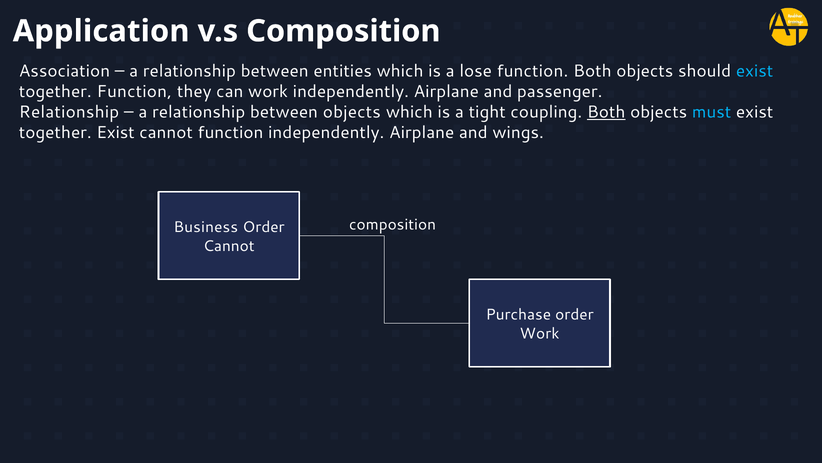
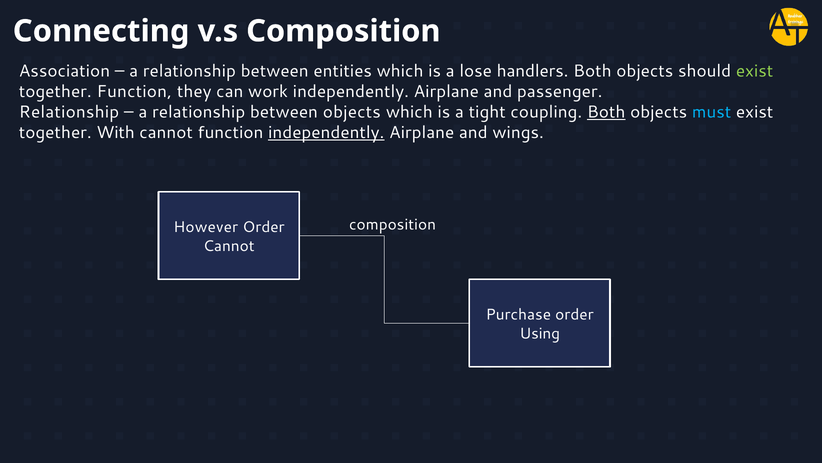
Application: Application -> Connecting (101, 31)
lose function: function -> handlers (533, 71)
exist colour: light blue -> light green (755, 71)
together Exist: Exist -> With (116, 133)
independently underline: none -> present (326, 133)
Business: Business -> However (206, 227)
Work: Work -> Using (540, 333)
